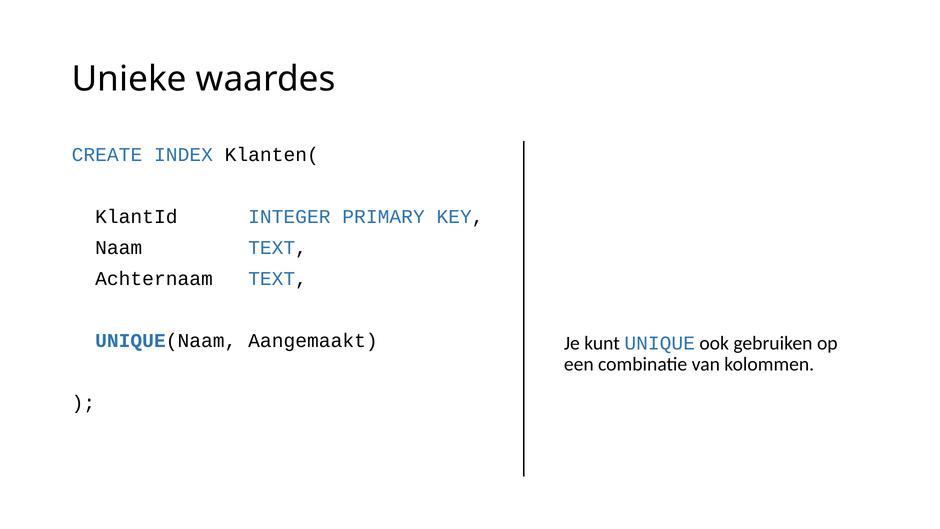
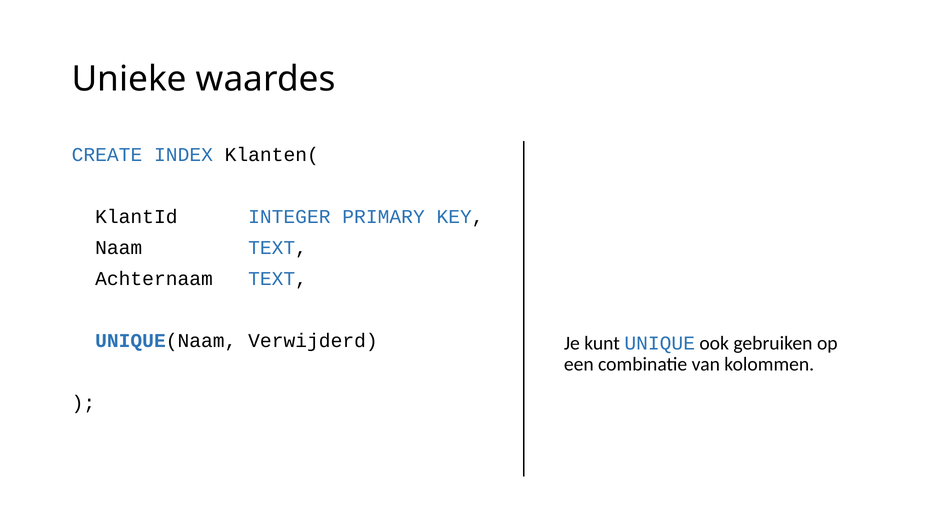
Aangemaakt: Aangemaakt -> Verwijderd (313, 341)
